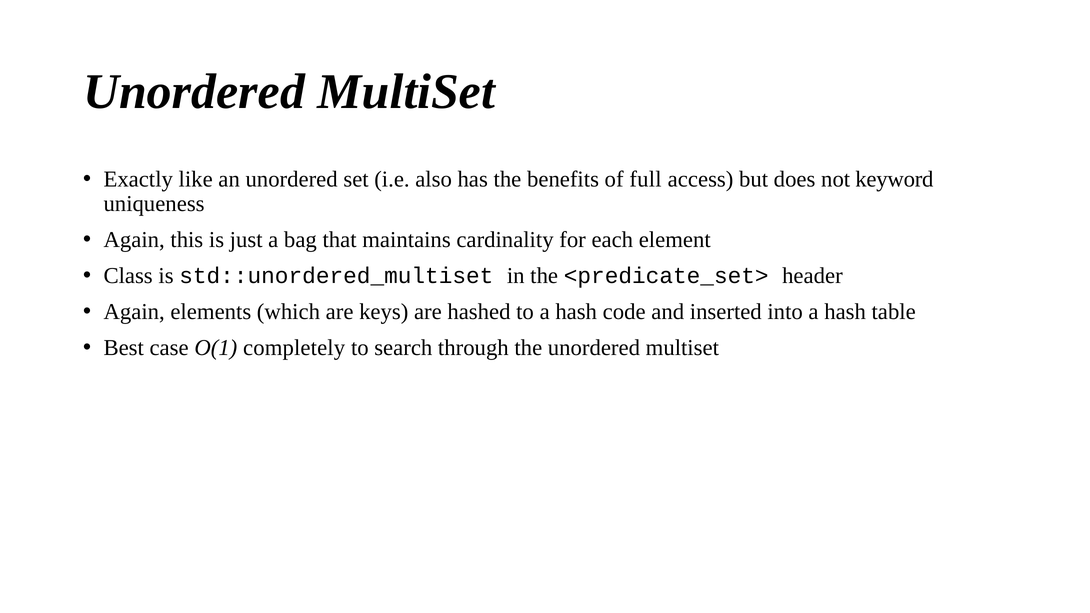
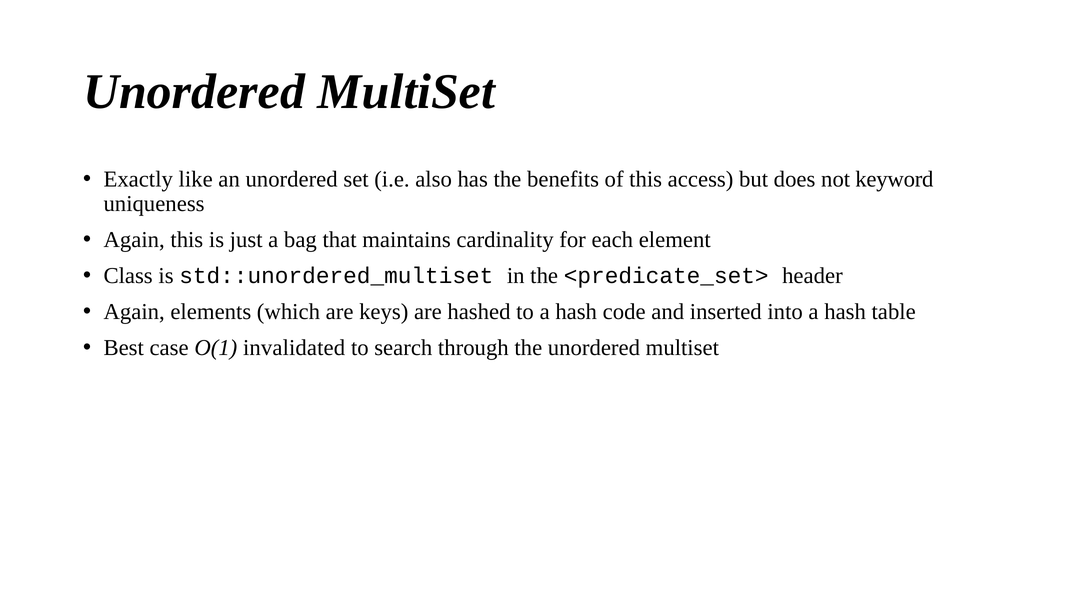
of full: full -> this (646, 179)
completely: completely -> invalidated (294, 348)
